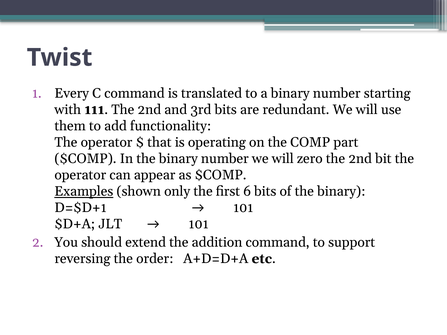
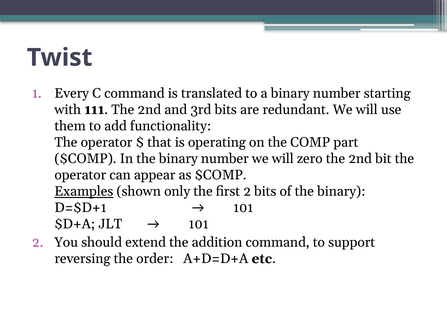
first 6: 6 -> 2 (247, 191)
